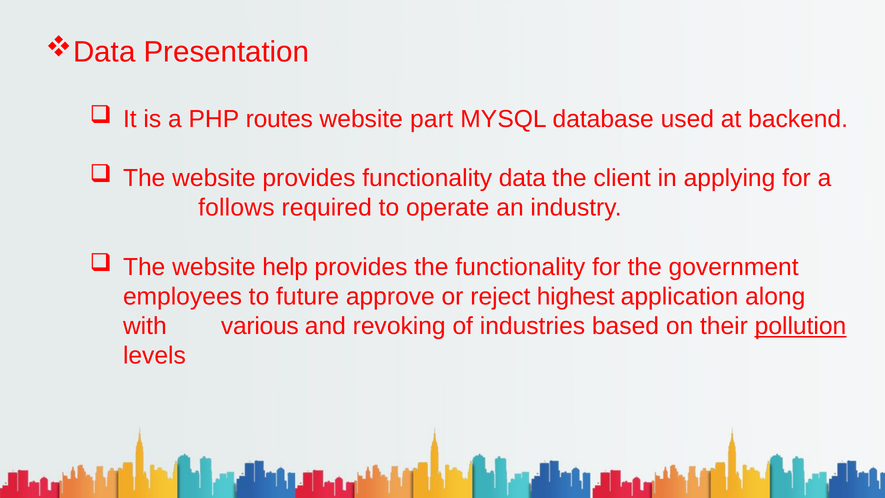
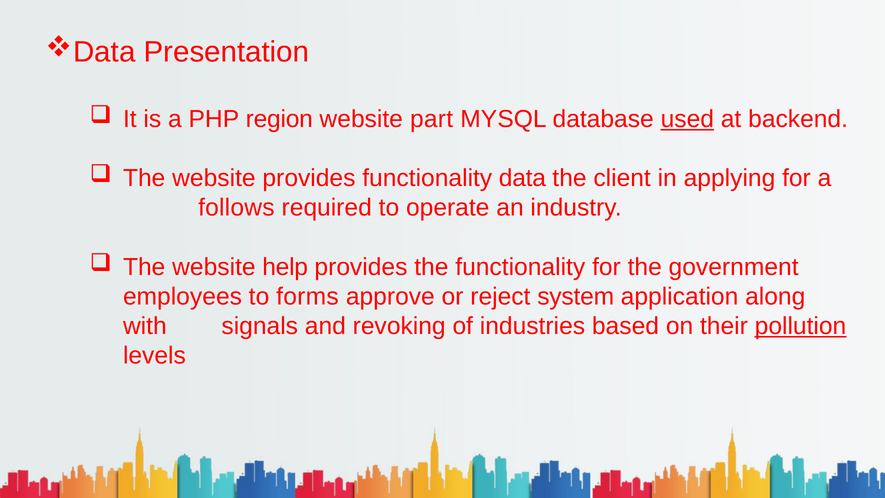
routes: routes -> region (279, 119)
used underline: none -> present (687, 119)
future: future -> forms (307, 296)
highest: highest -> system (576, 296)
various: various -> signals (260, 326)
